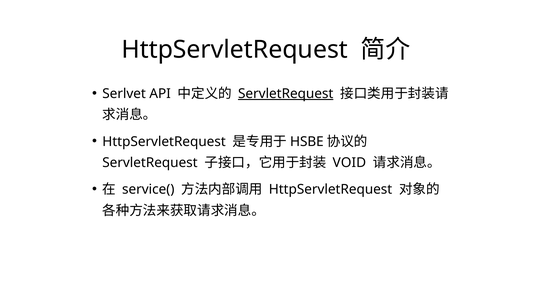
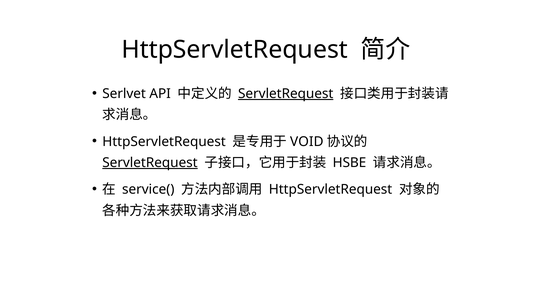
HSBE: HSBE -> VOID (307, 142)
ServletRequest underline: none -> present (150, 163)
VOID: VOID -> HSBE (349, 163)
